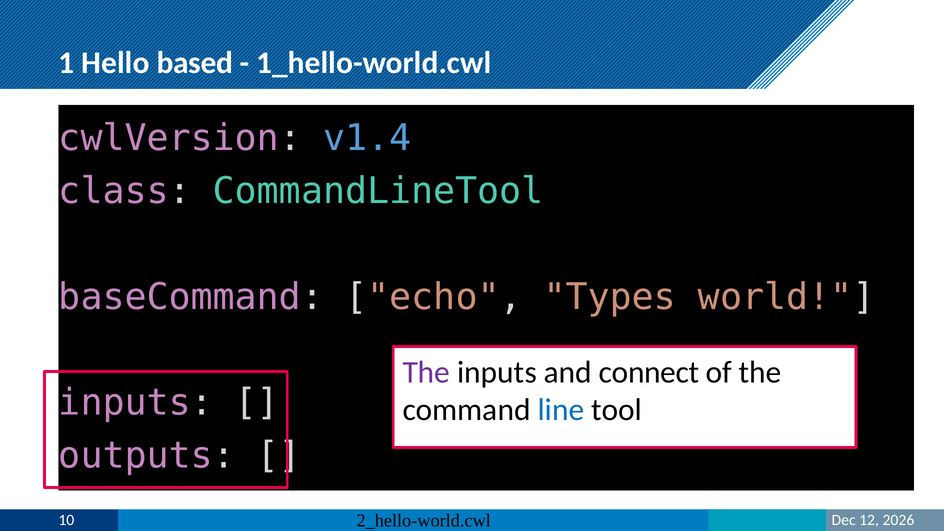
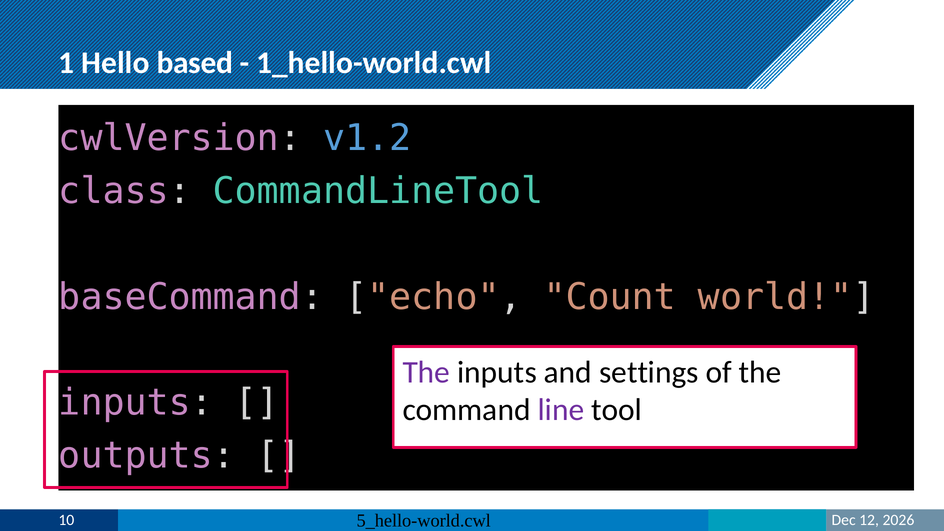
v1.4: v1.4 -> v1.2 (367, 138)
Types: Types -> Count (610, 297)
connect: connect -> settings (649, 372)
line colour: blue -> purple (561, 410)
2_hello-world.cwl: 2_hello-world.cwl -> 5_hello-world.cwl (424, 520)
